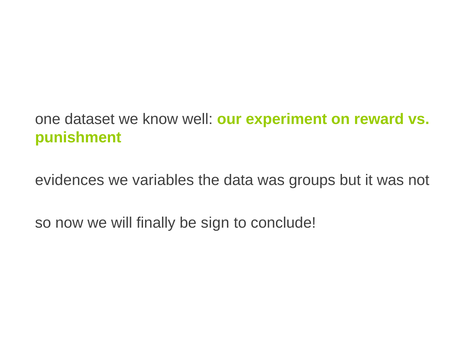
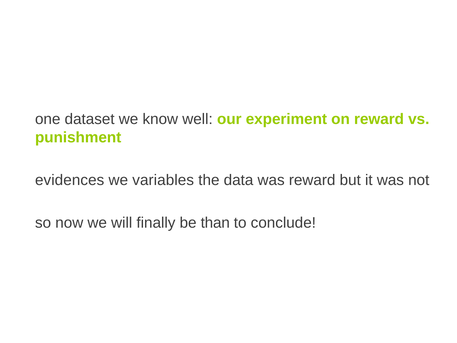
was groups: groups -> reward (312, 180)
sign: sign -> than (215, 223)
